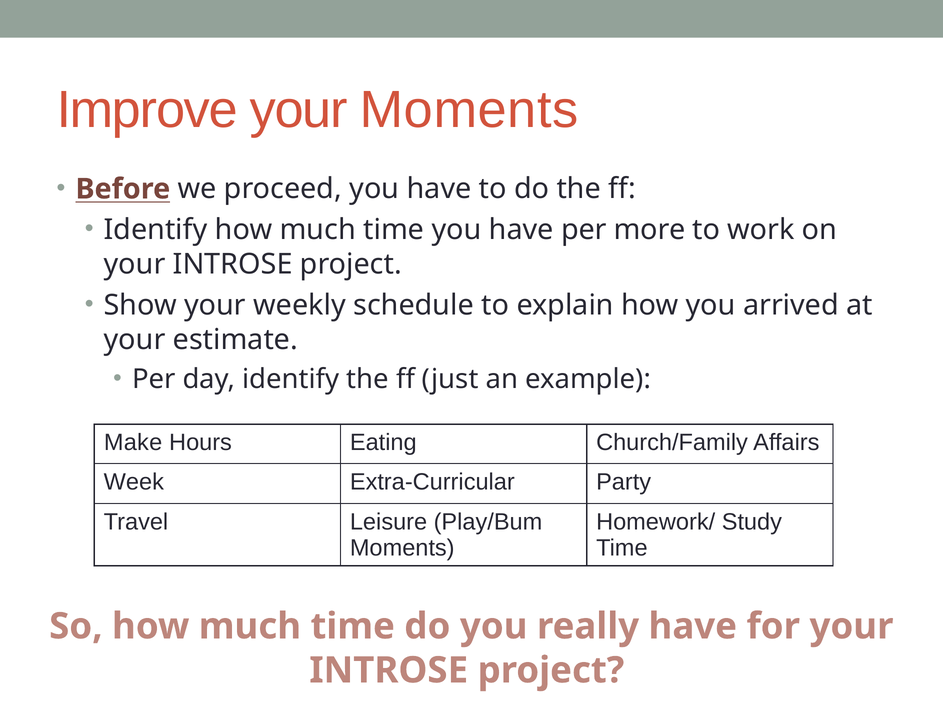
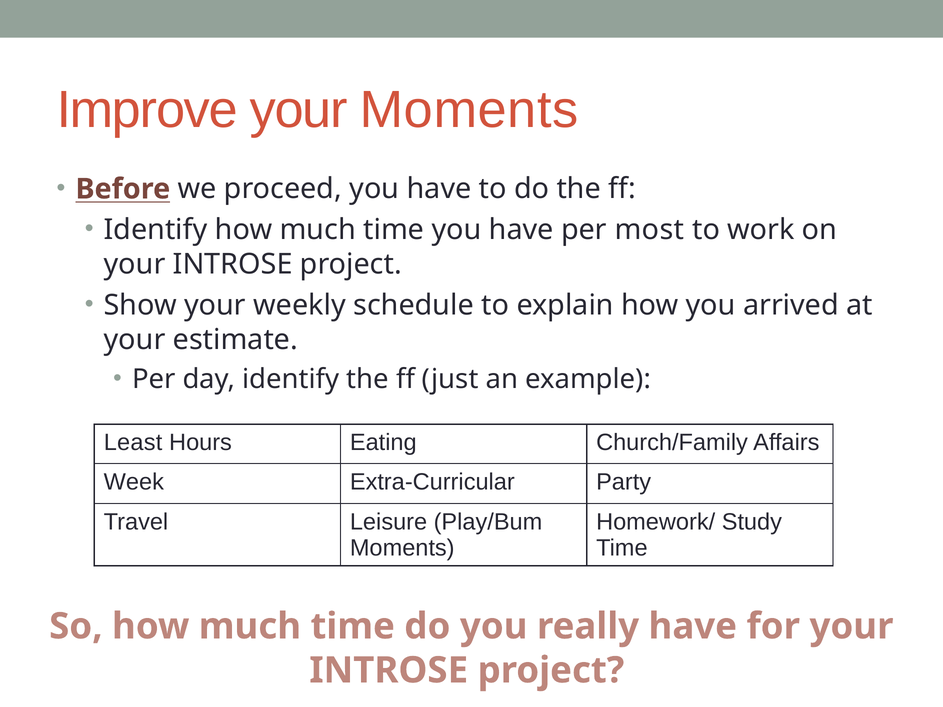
more: more -> most (649, 230)
Make: Make -> Least (133, 443)
